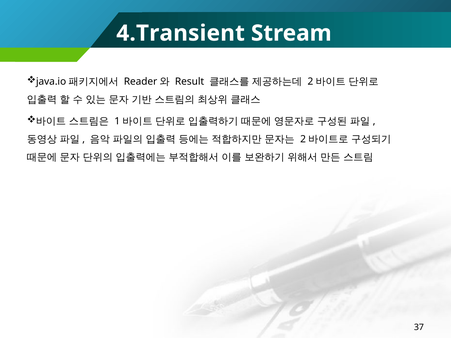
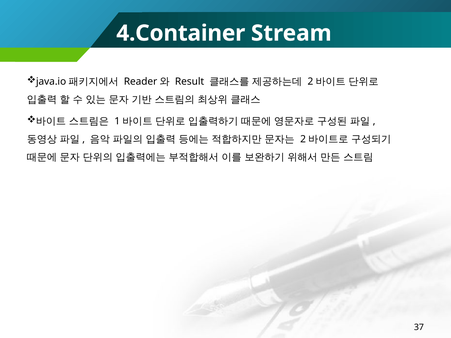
4.Transient: 4.Transient -> 4.Container (181, 33)
